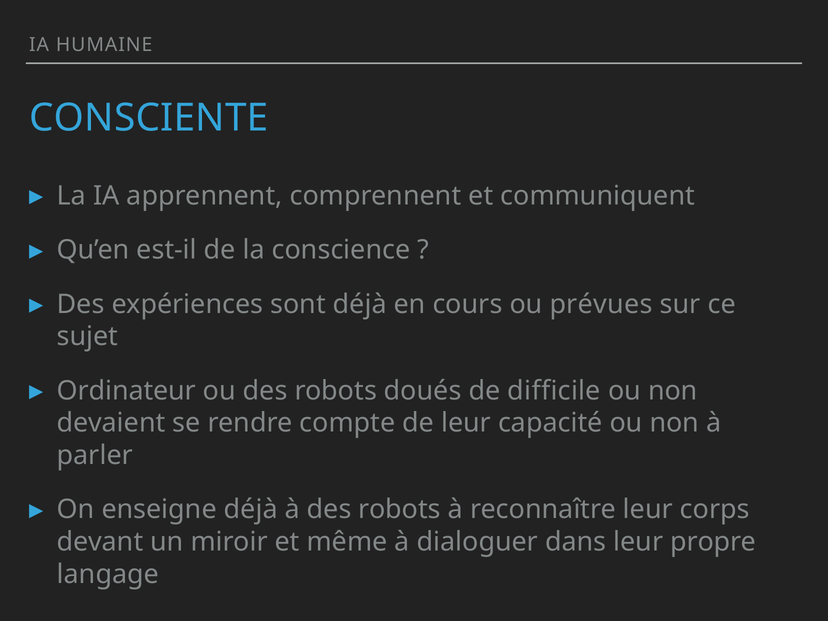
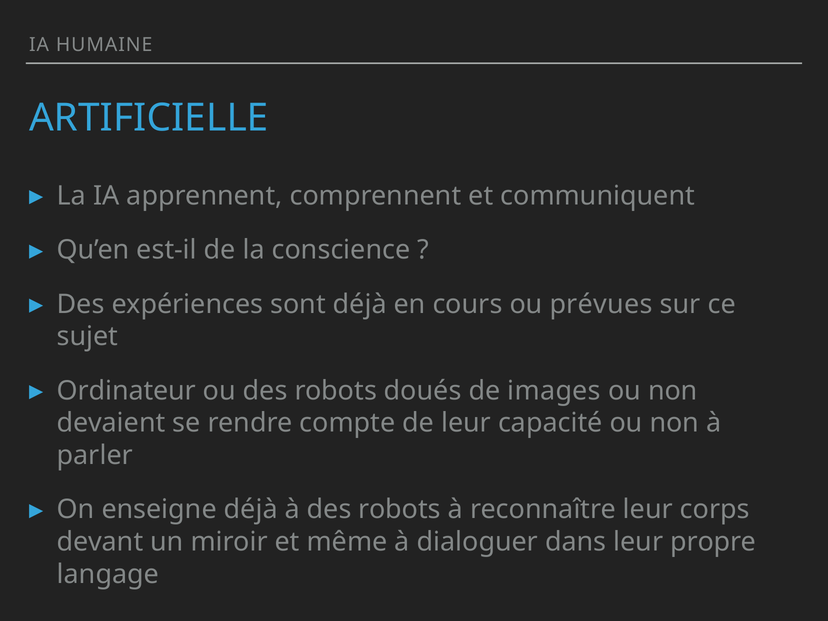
CONSCIENTE: CONSCIENTE -> ARTIFICIELLE (149, 118)
difficile: difficile -> images (554, 391)
